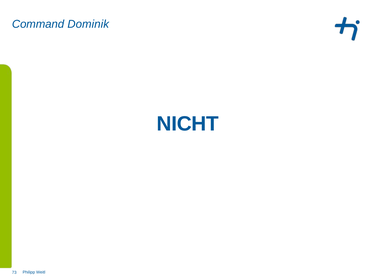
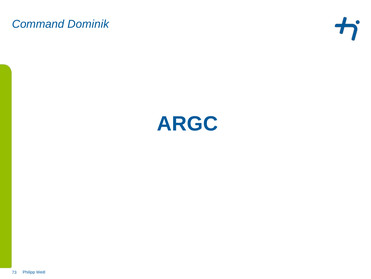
NICHT: NICHT -> ARGC (187, 124)
